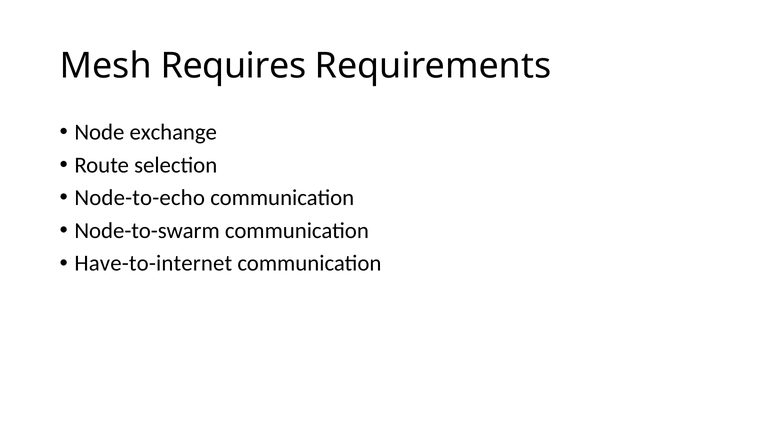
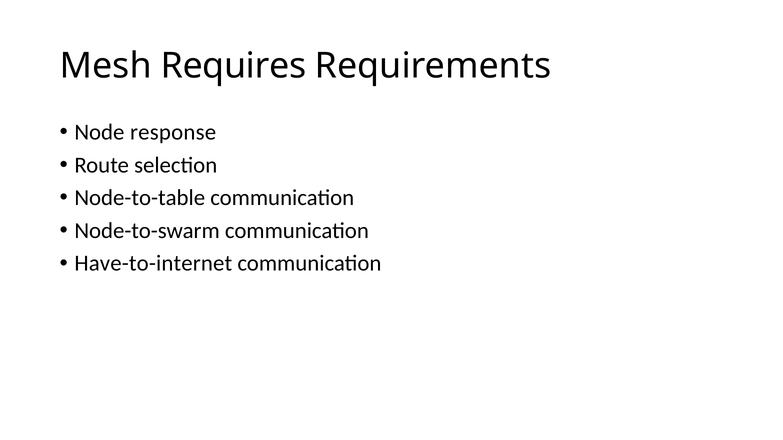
exchange: exchange -> response (173, 132)
Node-to-echo: Node-to-echo -> Node-to-table (140, 198)
